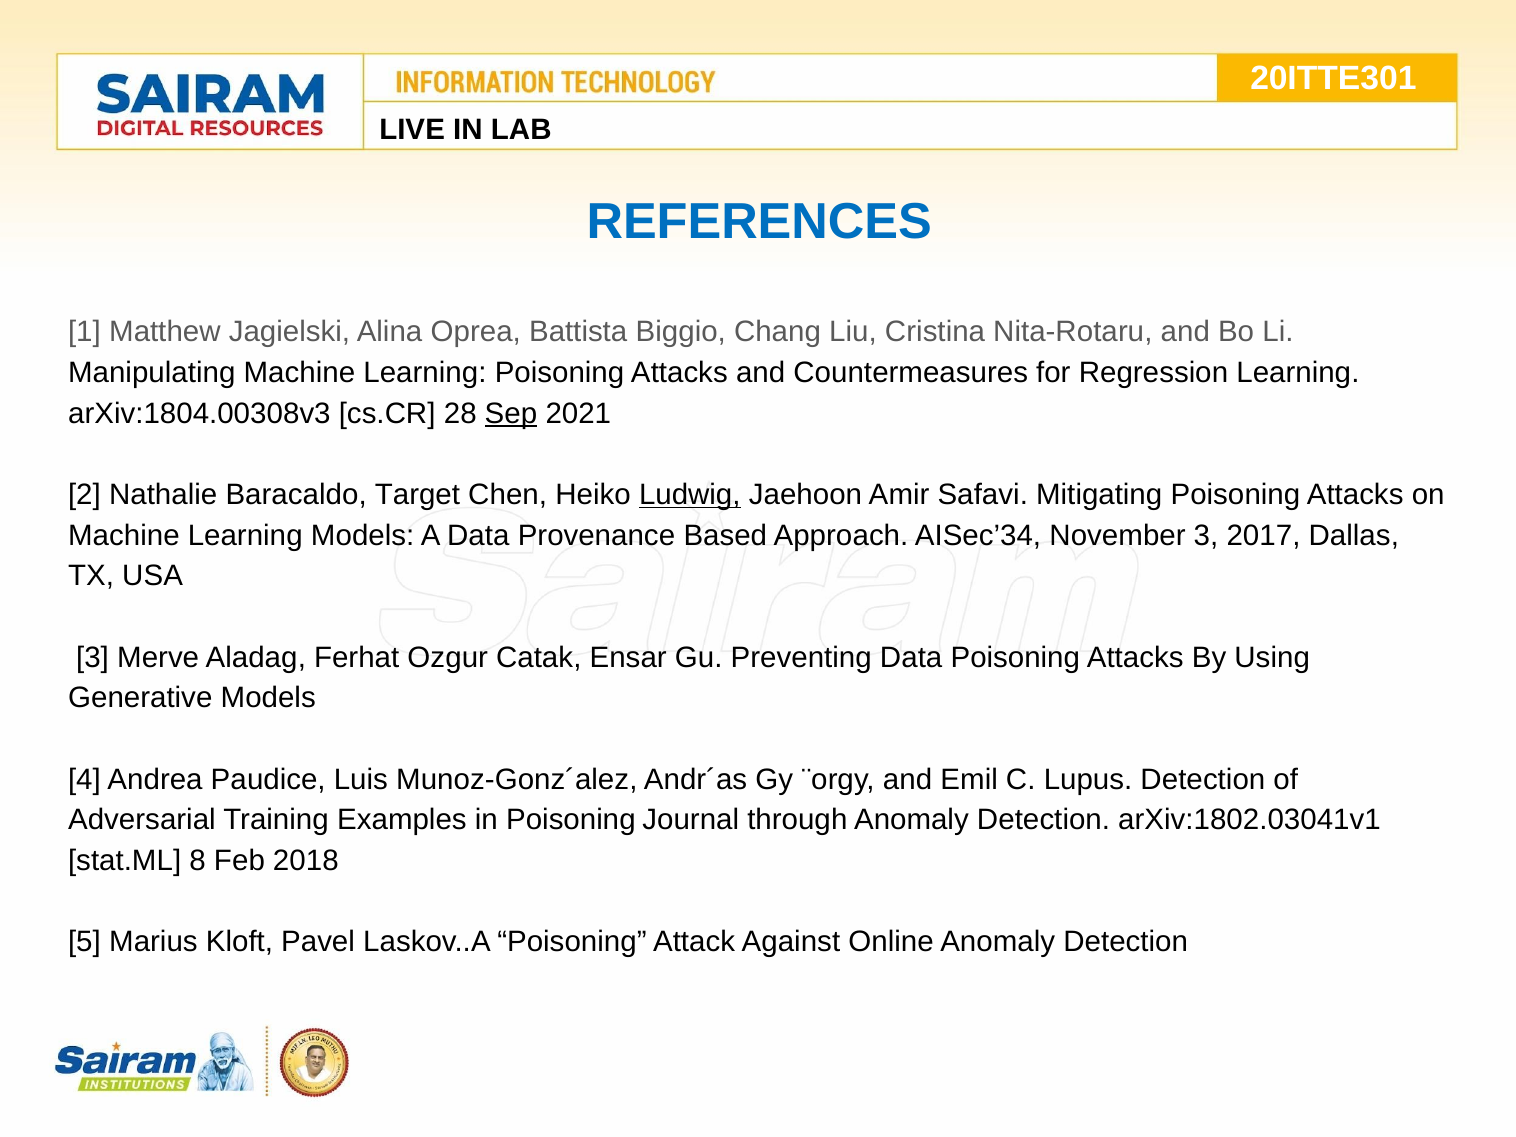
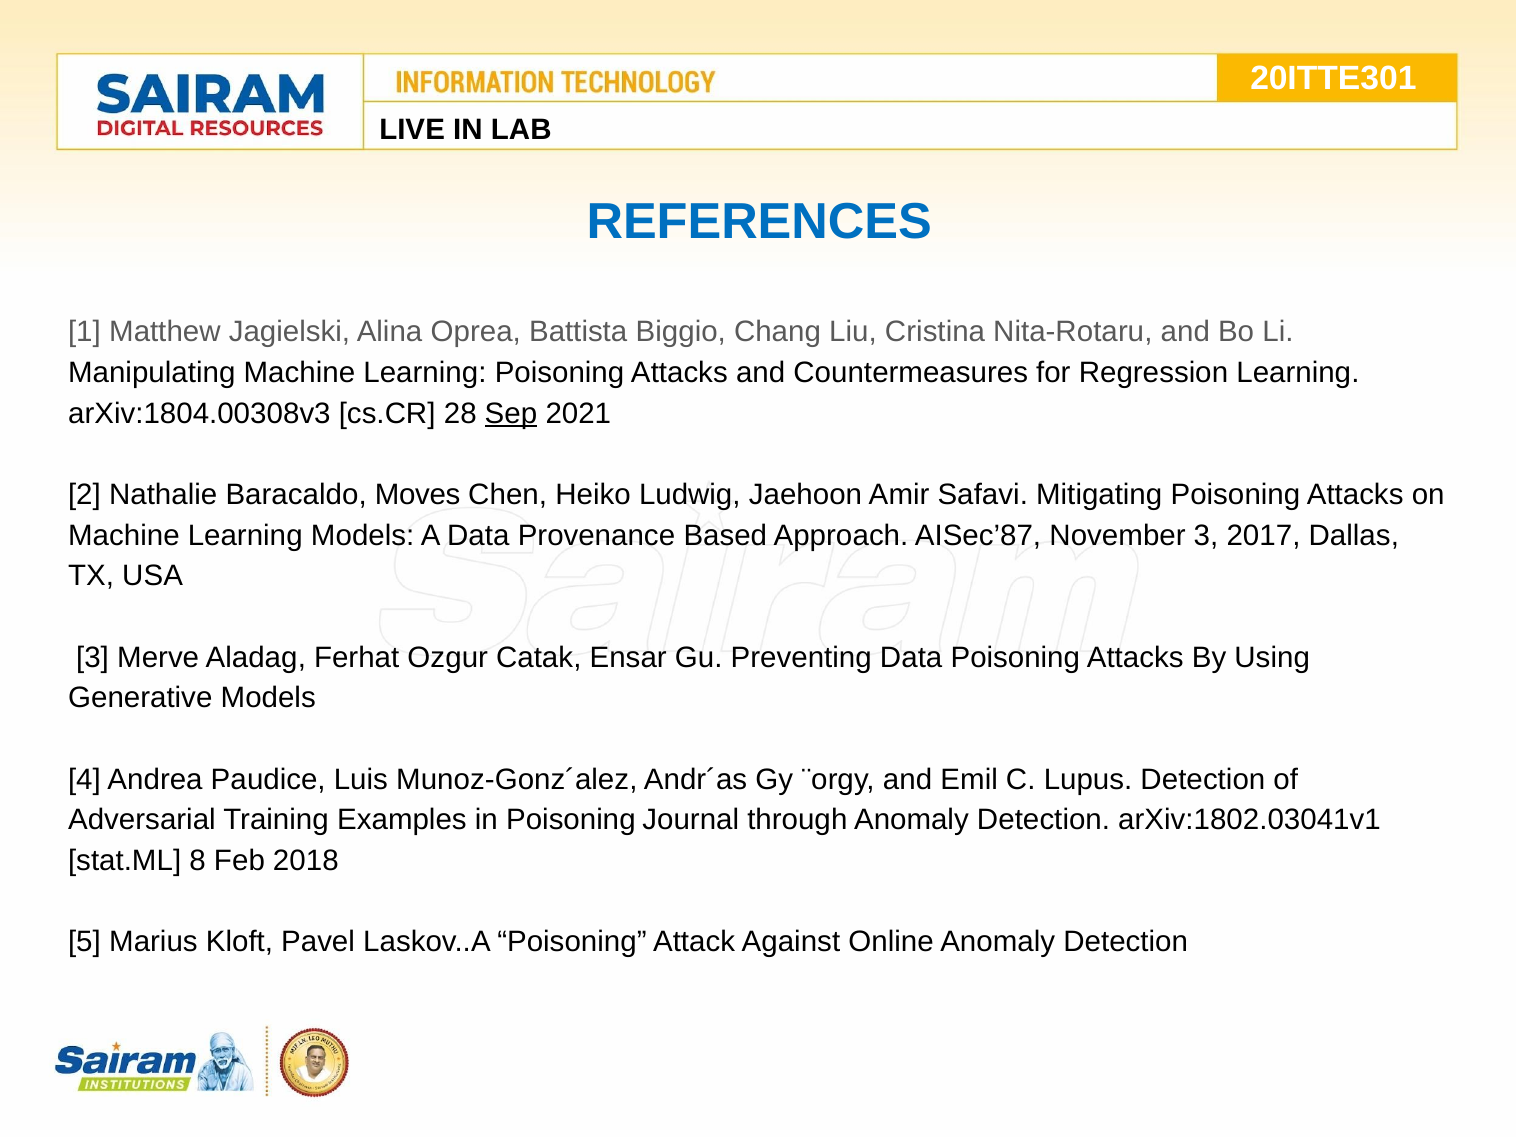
Target: Target -> Moves (418, 495)
Ludwig underline: present -> none (690, 495)
AISec’34: AISec’34 -> AISec’87 (978, 535)
